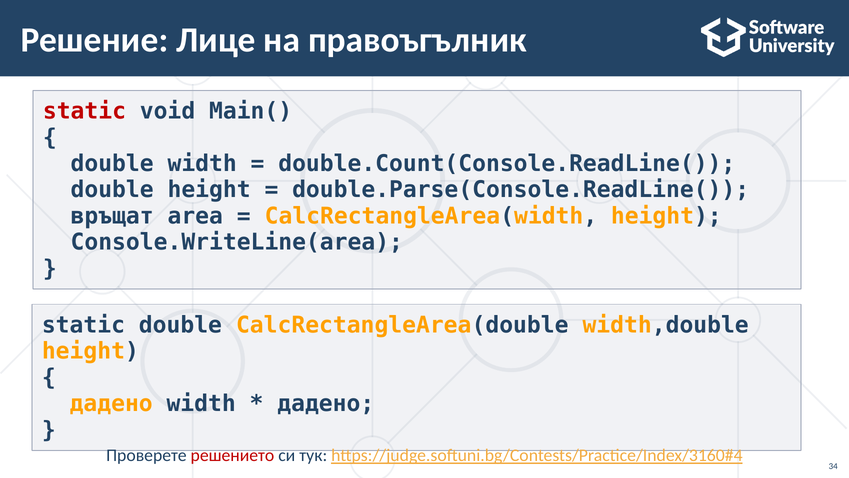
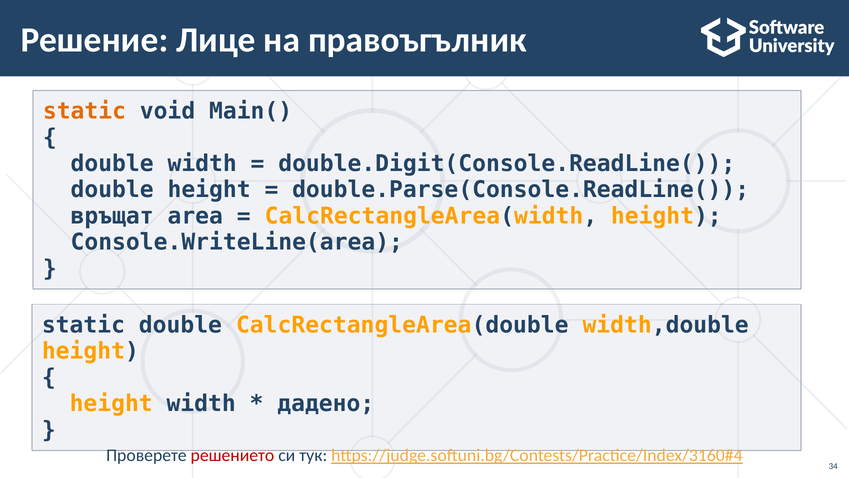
static colour: red -> orange (84, 111)
double.Count(Console.ReadLine(: double.Count(Console.ReadLine( -> double.Digit(Console.ReadLine( (507, 164)
дадено: дадено -> height (111, 403)
